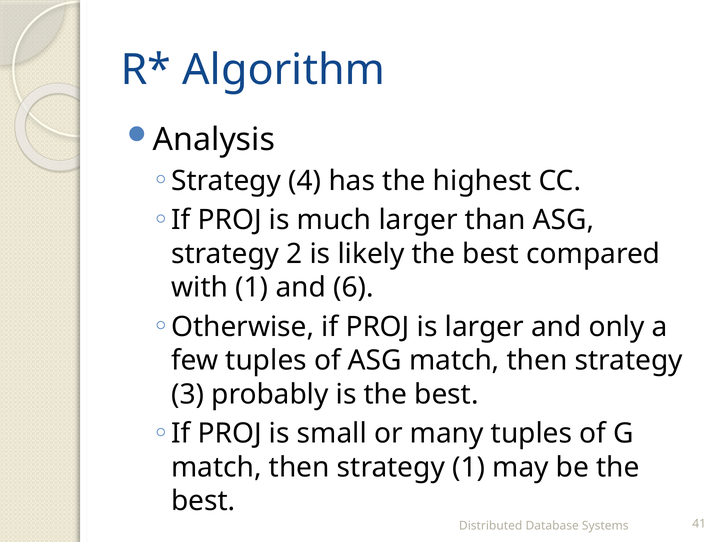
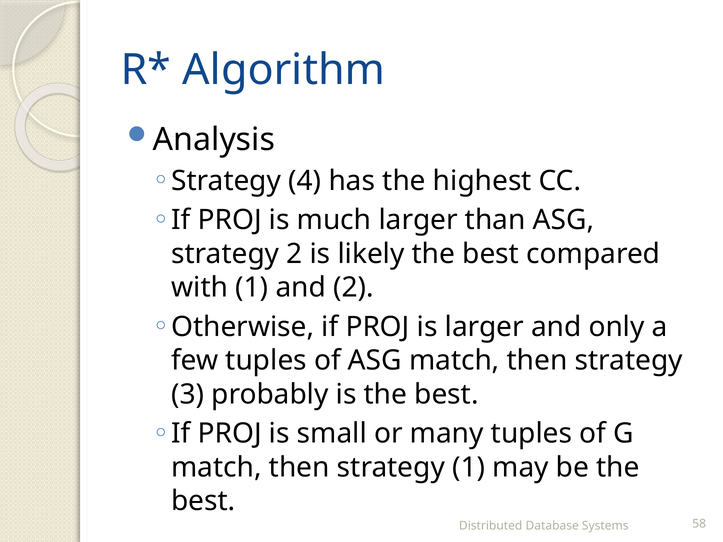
and 6: 6 -> 2 (353, 288)
41: 41 -> 58 (699, 524)
